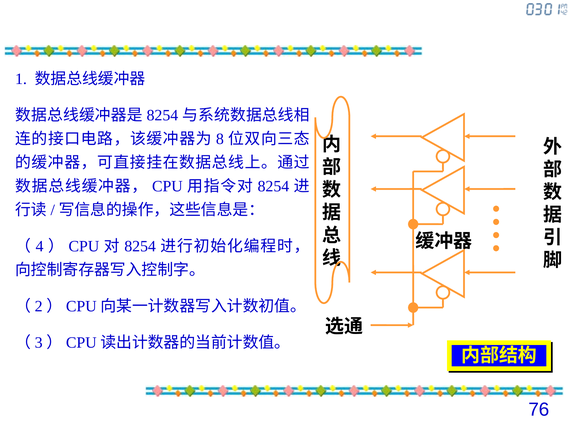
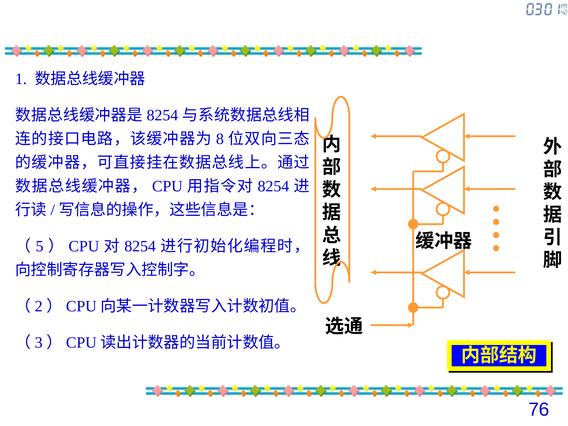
4: 4 -> 5 (40, 246)
